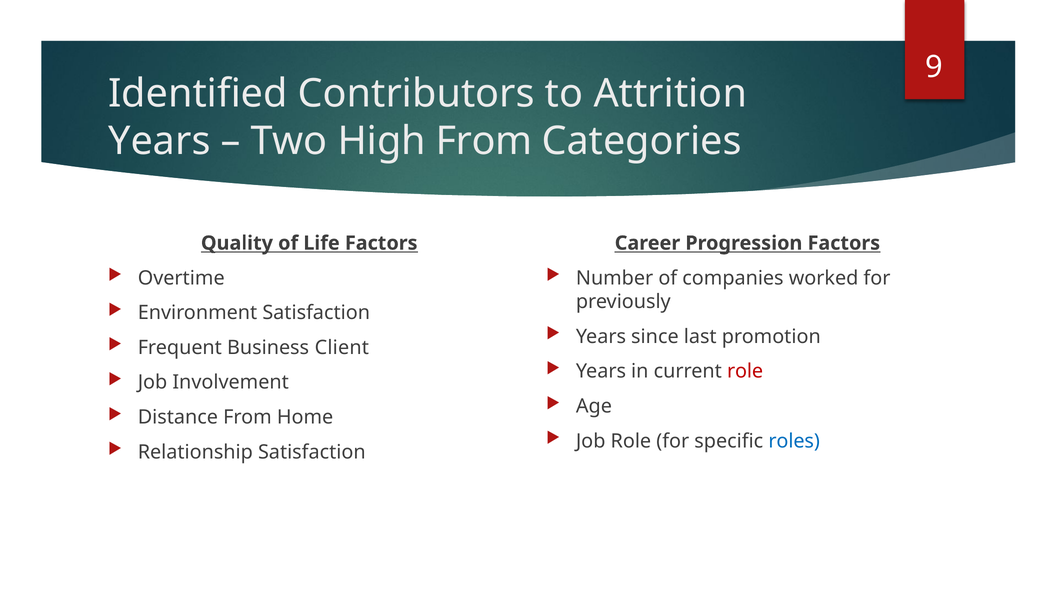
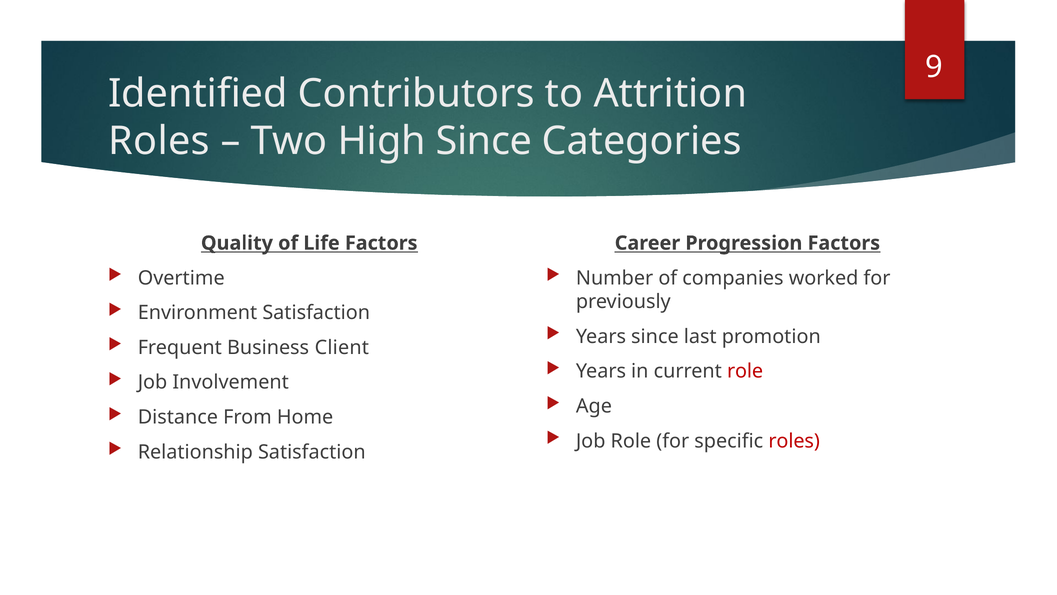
Years: Years -> Roles (159, 141)
High From: From -> Since (484, 141)
roles colour: blue -> red (794, 441)
